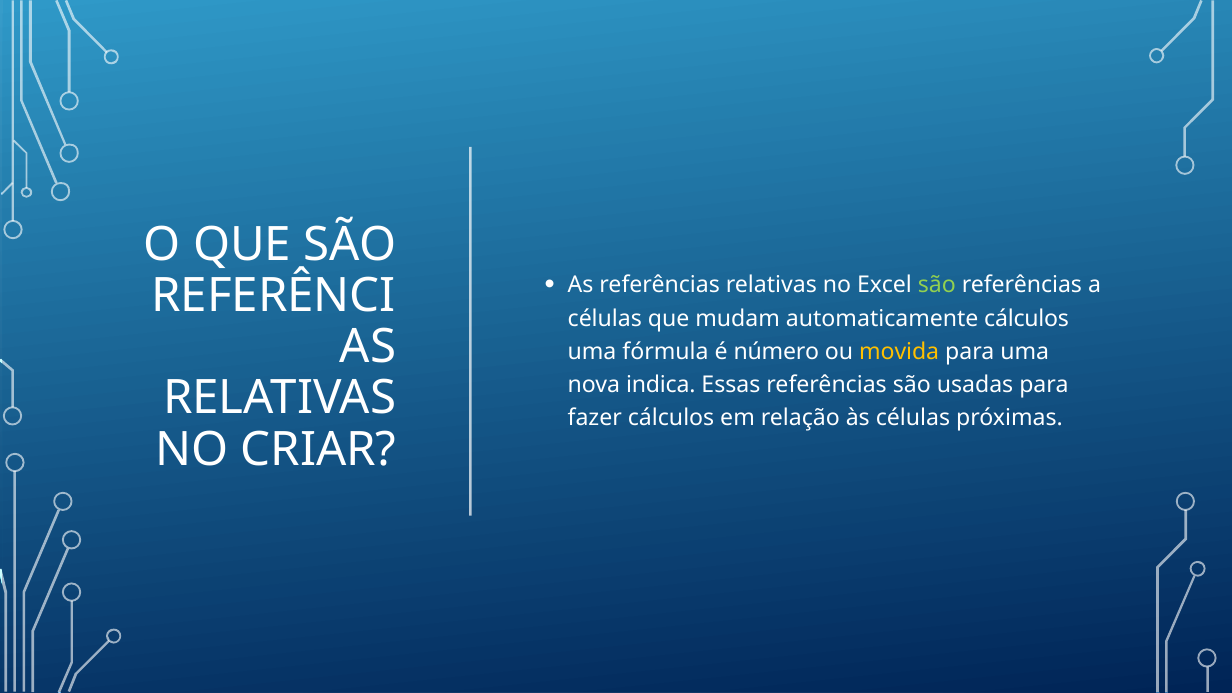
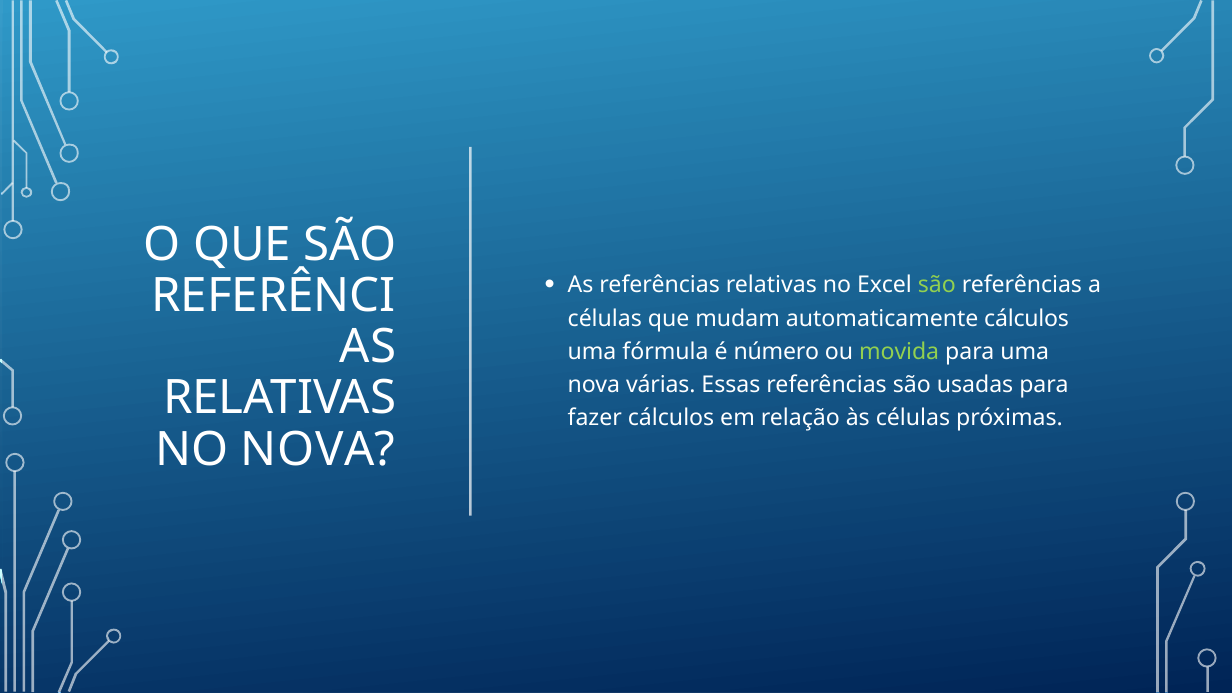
movida colour: yellow -> light green (899, 352)
indica: indica -> várias (661, 385)
NO CRIAR: CRIAR -> NOVA (318, 449)
